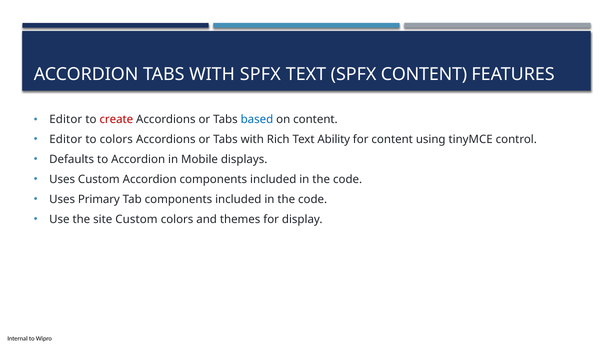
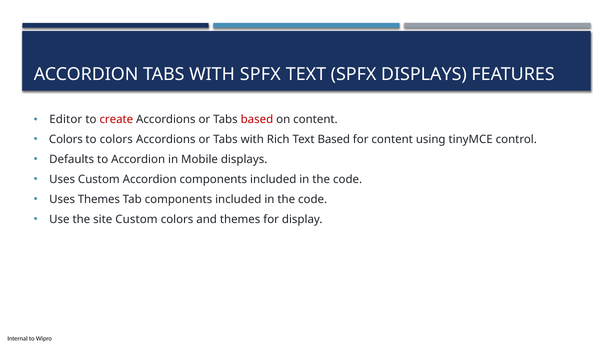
SPFX CONTENT: CONTENT -> DISPLAYS (424, 74)
based colour: blue -> red (257, 120)
Editor: Editor -> Colors (66, 140)
Text Ability: Ability -> Based (334, 140)
Uses Primary: Primary -> Themes (99, 199)
